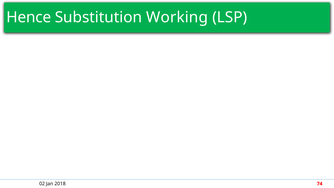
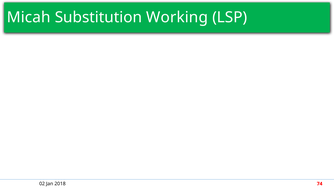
Hence: Hence -> Micah (29, 17)
